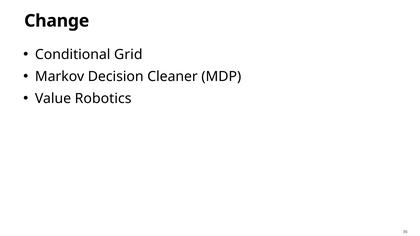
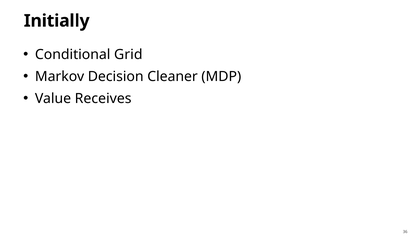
Change: Change -> Initially (57, 21)
Robotics: Robotics -> Receives (103, 99)
